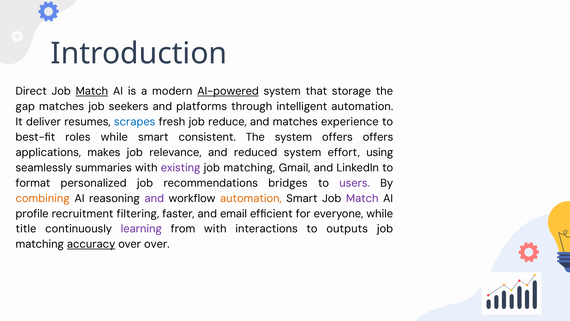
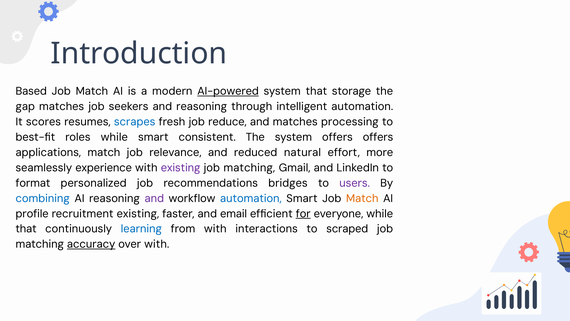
Direct: Direct -> Based (31, 91)
Match underline: present -> none (92, 91)
and platforms: platforms -> reasoning (202, 106)
deliver: deliver -> scores (43, 122)
experience: experience -> processing (350, 122)
applications makes: makes -> match (104, 152)
reduced system: system -> natural (302, 152)
using: using -> more (380, 152)
summaries: summaries -> experience (104, 168)
combining colour: orange -> blue (43, 198)
automation colour: orange -> blue (251, 198)
Match colour: purple -> orange (362, 198)
recruitment filtering: filtering -> existing (138, 213)
for underline: none -> present (303, 213)
title: title -> that (26, 229)
learning colour: purple -> blue (141, 229)
outputs: outputs -> scraped (347, 229)
over over: over -> with (157, 244)
